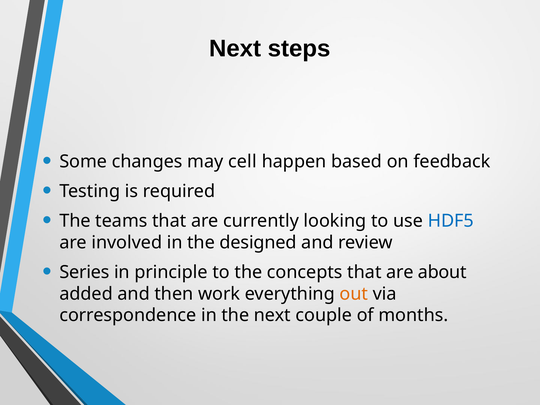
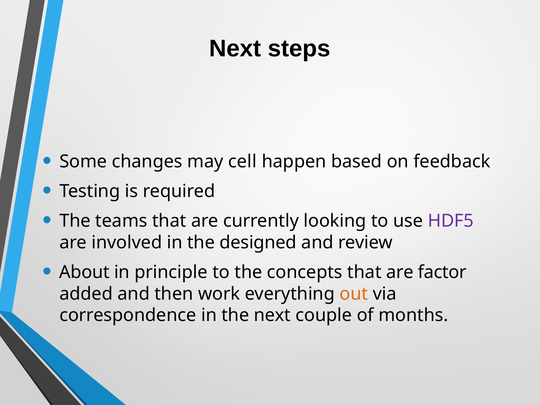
HDF5 colour: blue -> purple (451, 221)
Series: Series -> About (84, 272)
about: about -> factor (442, 272)
